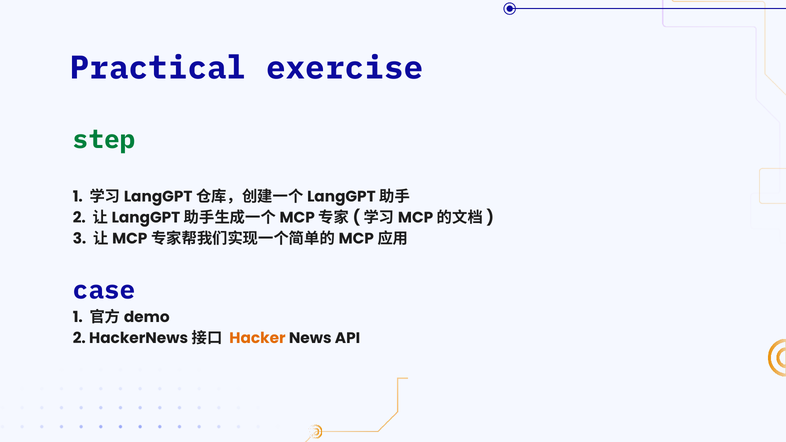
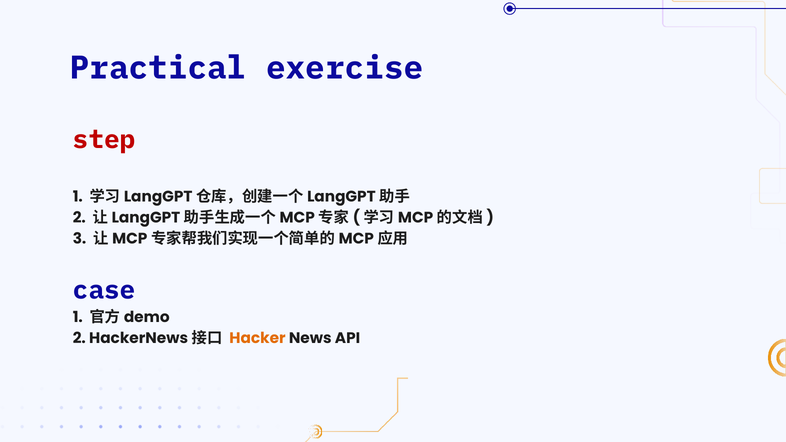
step colour: green -> red (104, 140)
